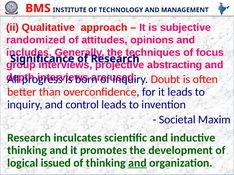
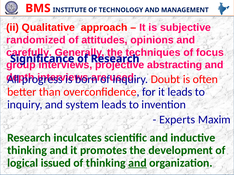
includes: includes -> carefully (29, 53)
the underline: none -> present (115, 53)
control: control -> system (82, 105)
Societal: Societal -> Experts (177, 120)
